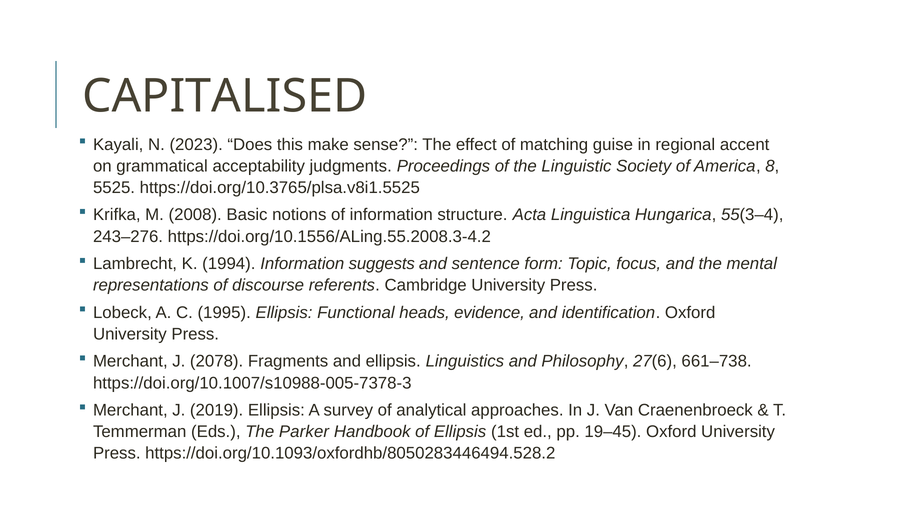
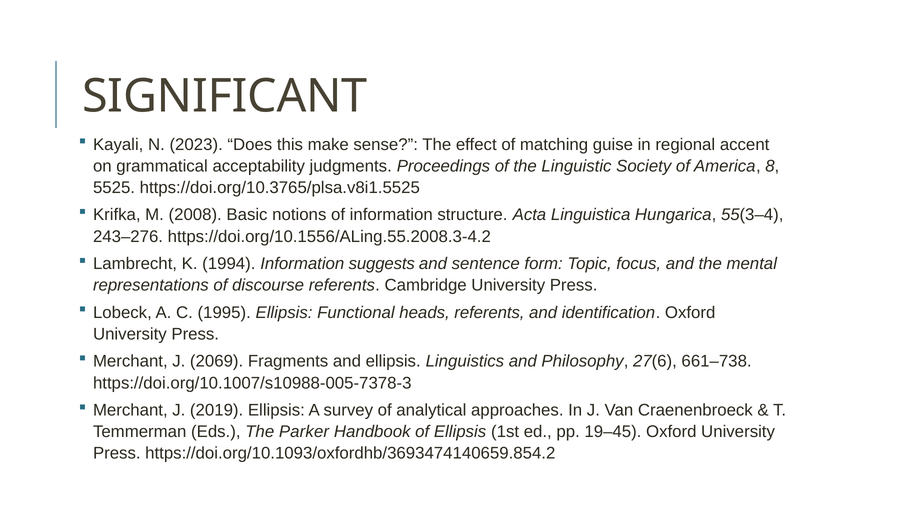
CAPITALISED: CAPITALISED -> SIGNIFICANT (225, 96)
heads evidence: evidence -> referents (489, 312)
2078: 2078 -> 2069 (217, 361)
https://doi.org/10.1093/oxfordhb/8050283446494.528.2: https://doi.org/10.1093/oxfordhb/8050283446494.528.2 -> https://doi.org/10.1093/oxfordhb/3693474140659.854.2 (350, 453)
